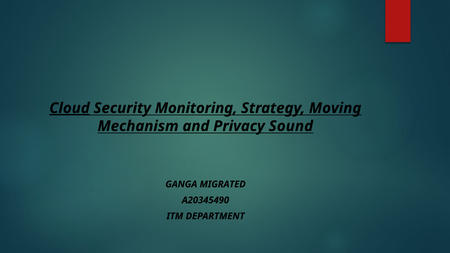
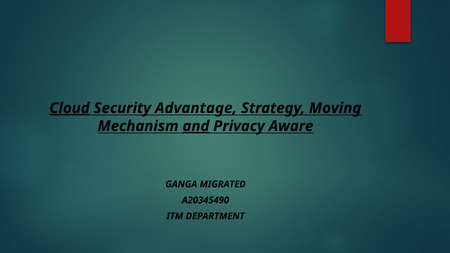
Monitoring: Monitoring -> Advantage (196, 108)
and underline: none -> present (196, 126)
Sound: Sound -> Aware (291, 126)
